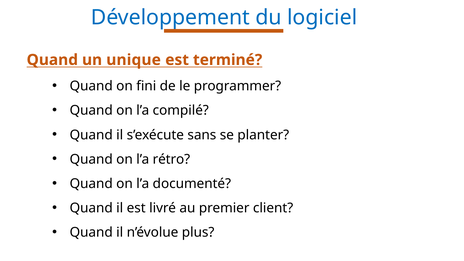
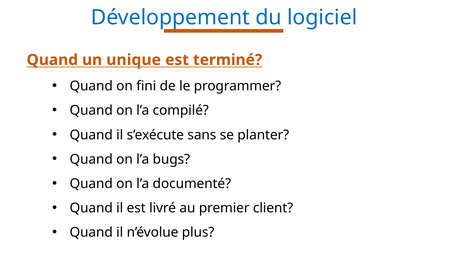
rétro: rétro -> bugs (171, 159)
